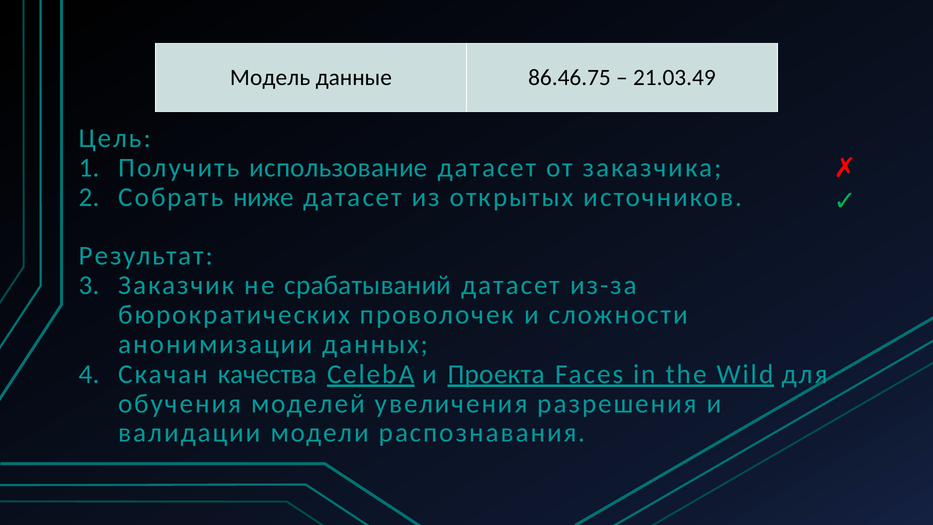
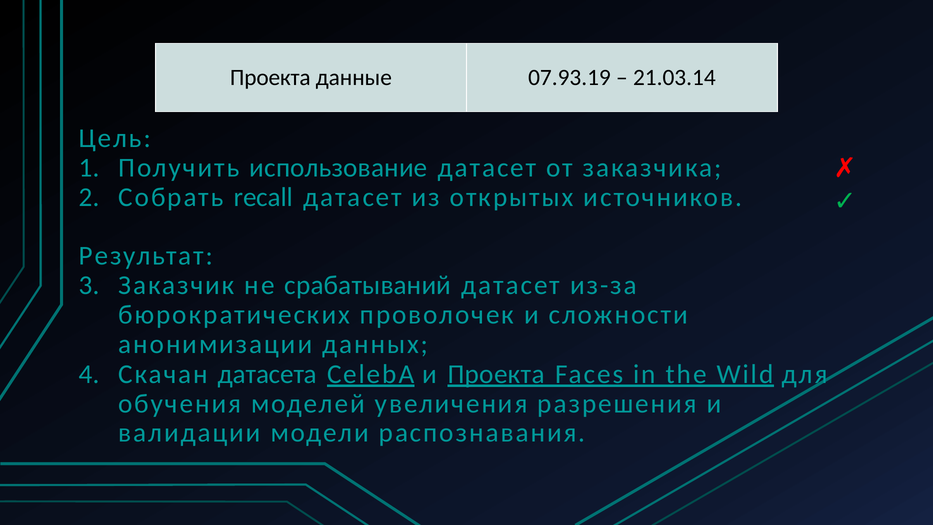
Модель: Модель -> Проекта (270, 78)
86.46.75: 86.46.75 -> 07.93.19 (569, 78)
21.03.49: 21.03.49 -> 21.03.14 (674, 78)
ниже: ниже -> recall (263, 197)
качества: качества -> датасета (267, 374)
